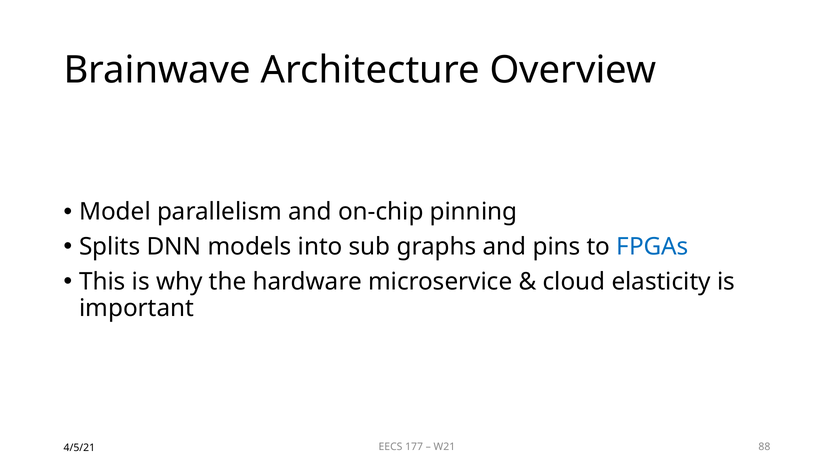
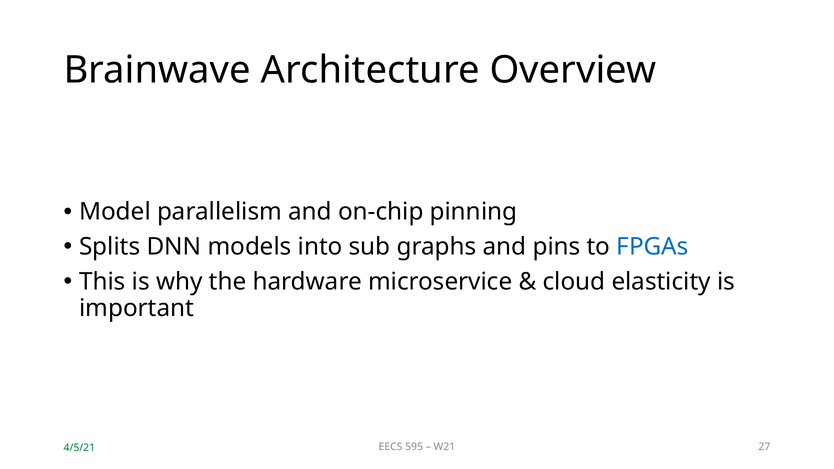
177: 177 -> 595 (414, 447)
88: 88 -> 27 (764, 447)
4/5/21 colour: black -> green (79, 448)
